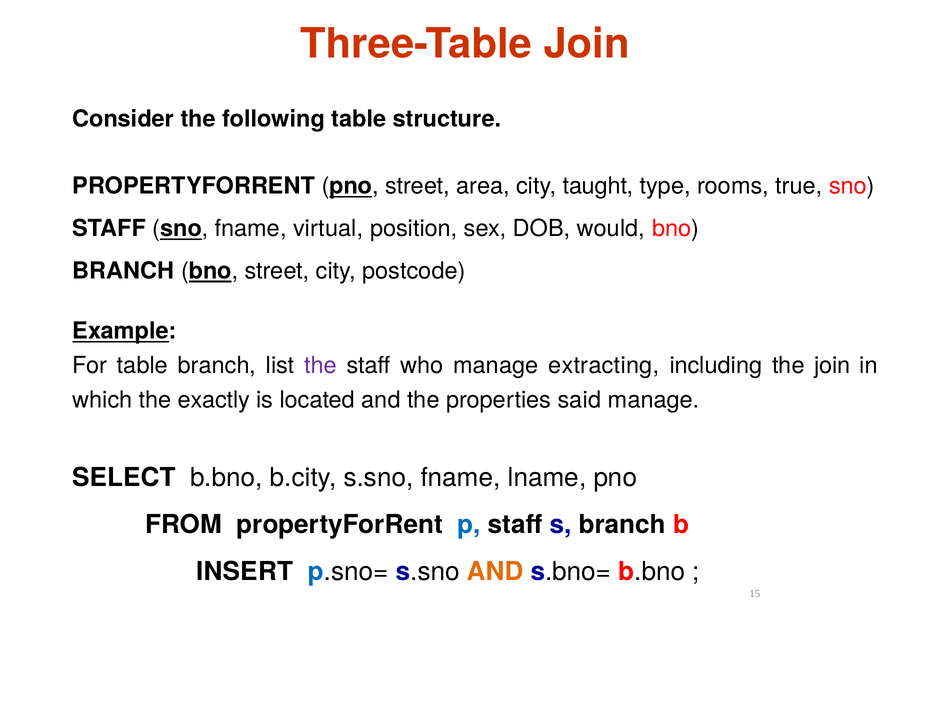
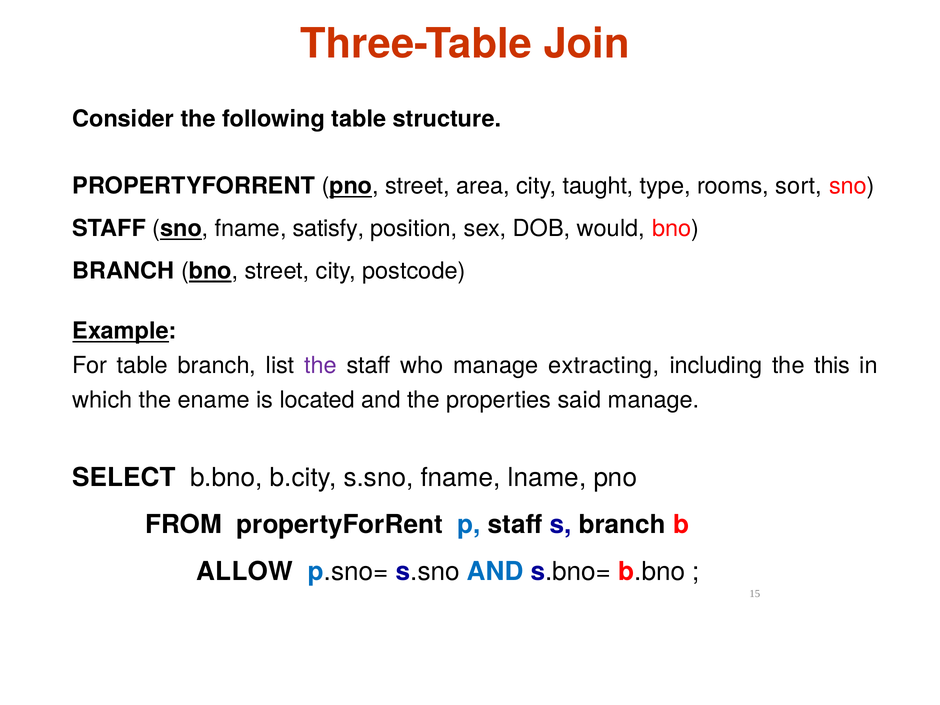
true: true -> sort (799, 186)
virtual: virtual -> satisfy (328, 228)
the join: join -> this (832, 365)
exactly: exactly -> ename (214, 400)
INSERT: INSERT -> ALLOW (245, 572)
AND colour: orange -> blue (495, 572)
